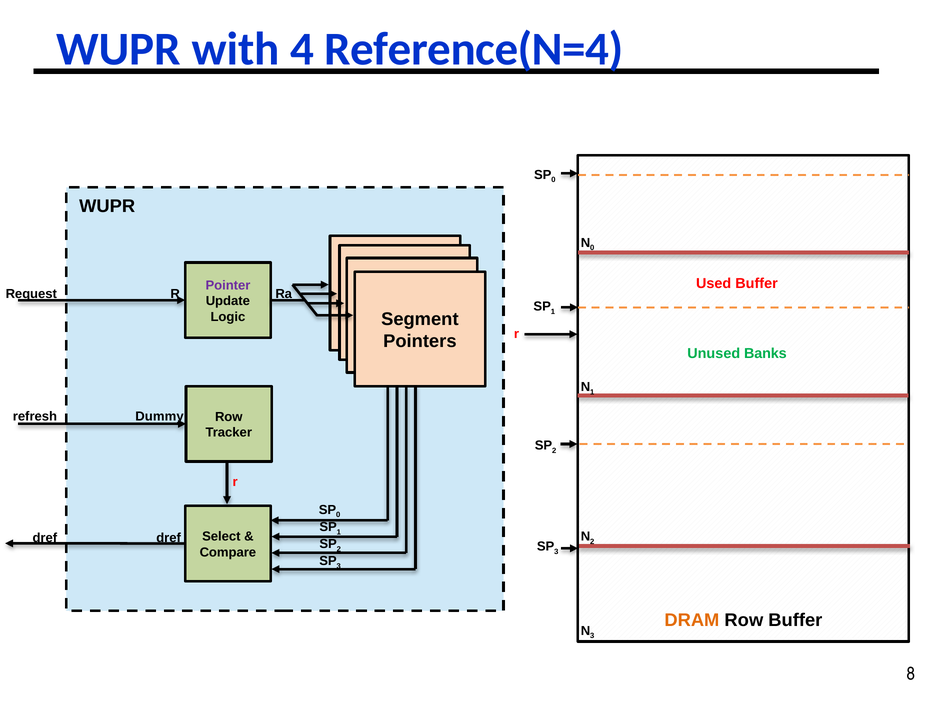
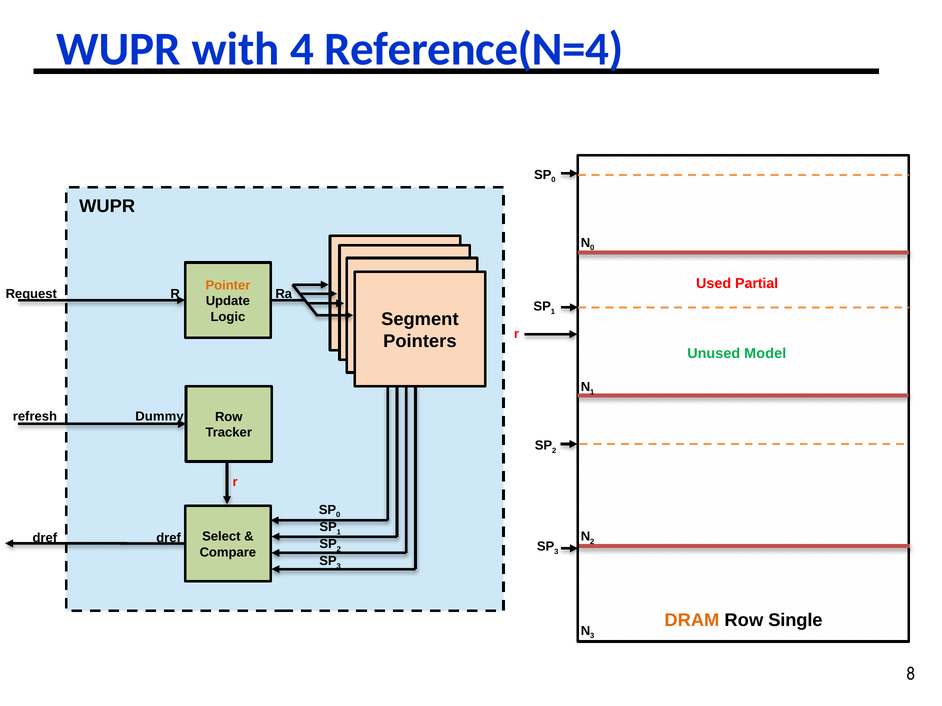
Used Buffer: Buffer -> Partial (757, 284)
Pointer colour: purple -> orange (228, 285)
Banks: Banks -> Model (765, 354)
Row Buffer: Buffer -> Single (795, 621)
